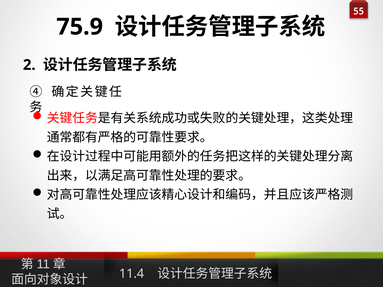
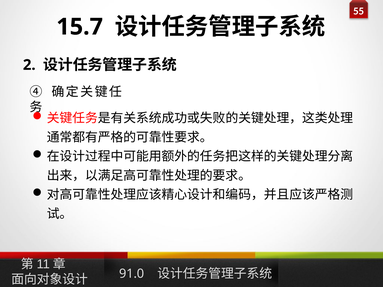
75.9: 75.9 -> 15.7 (80, 27)
11.4: 11.4 -> 91.0 (132, 274)
